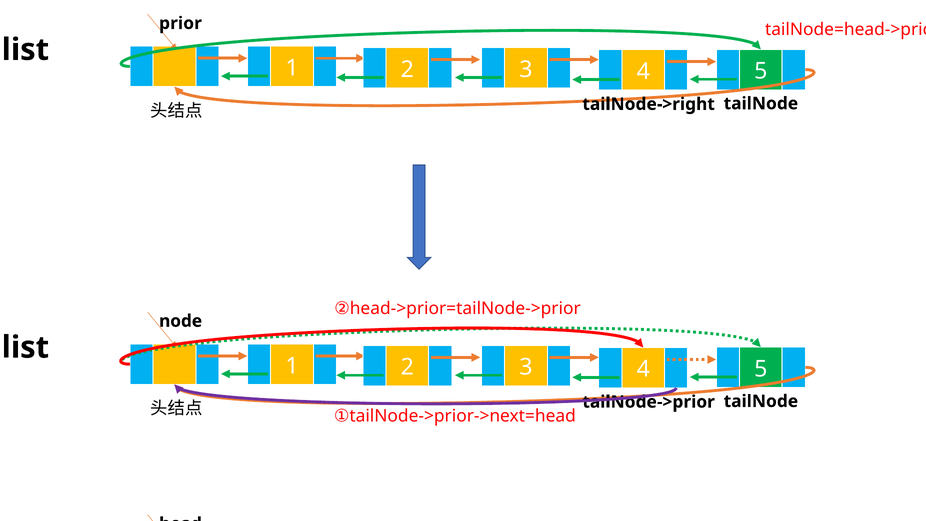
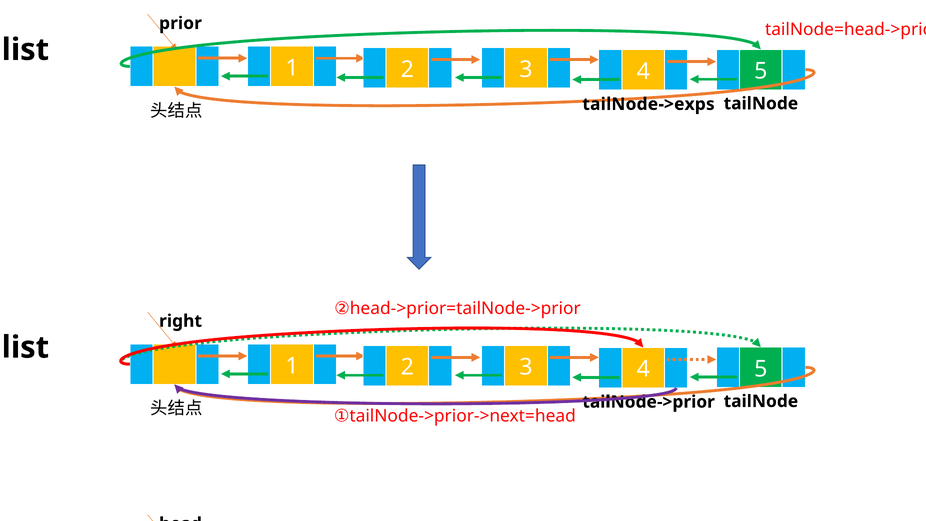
tailNode->right: tailNode->right -> tailNode->exps (649, 104)
node: node -> right (181, 321)
